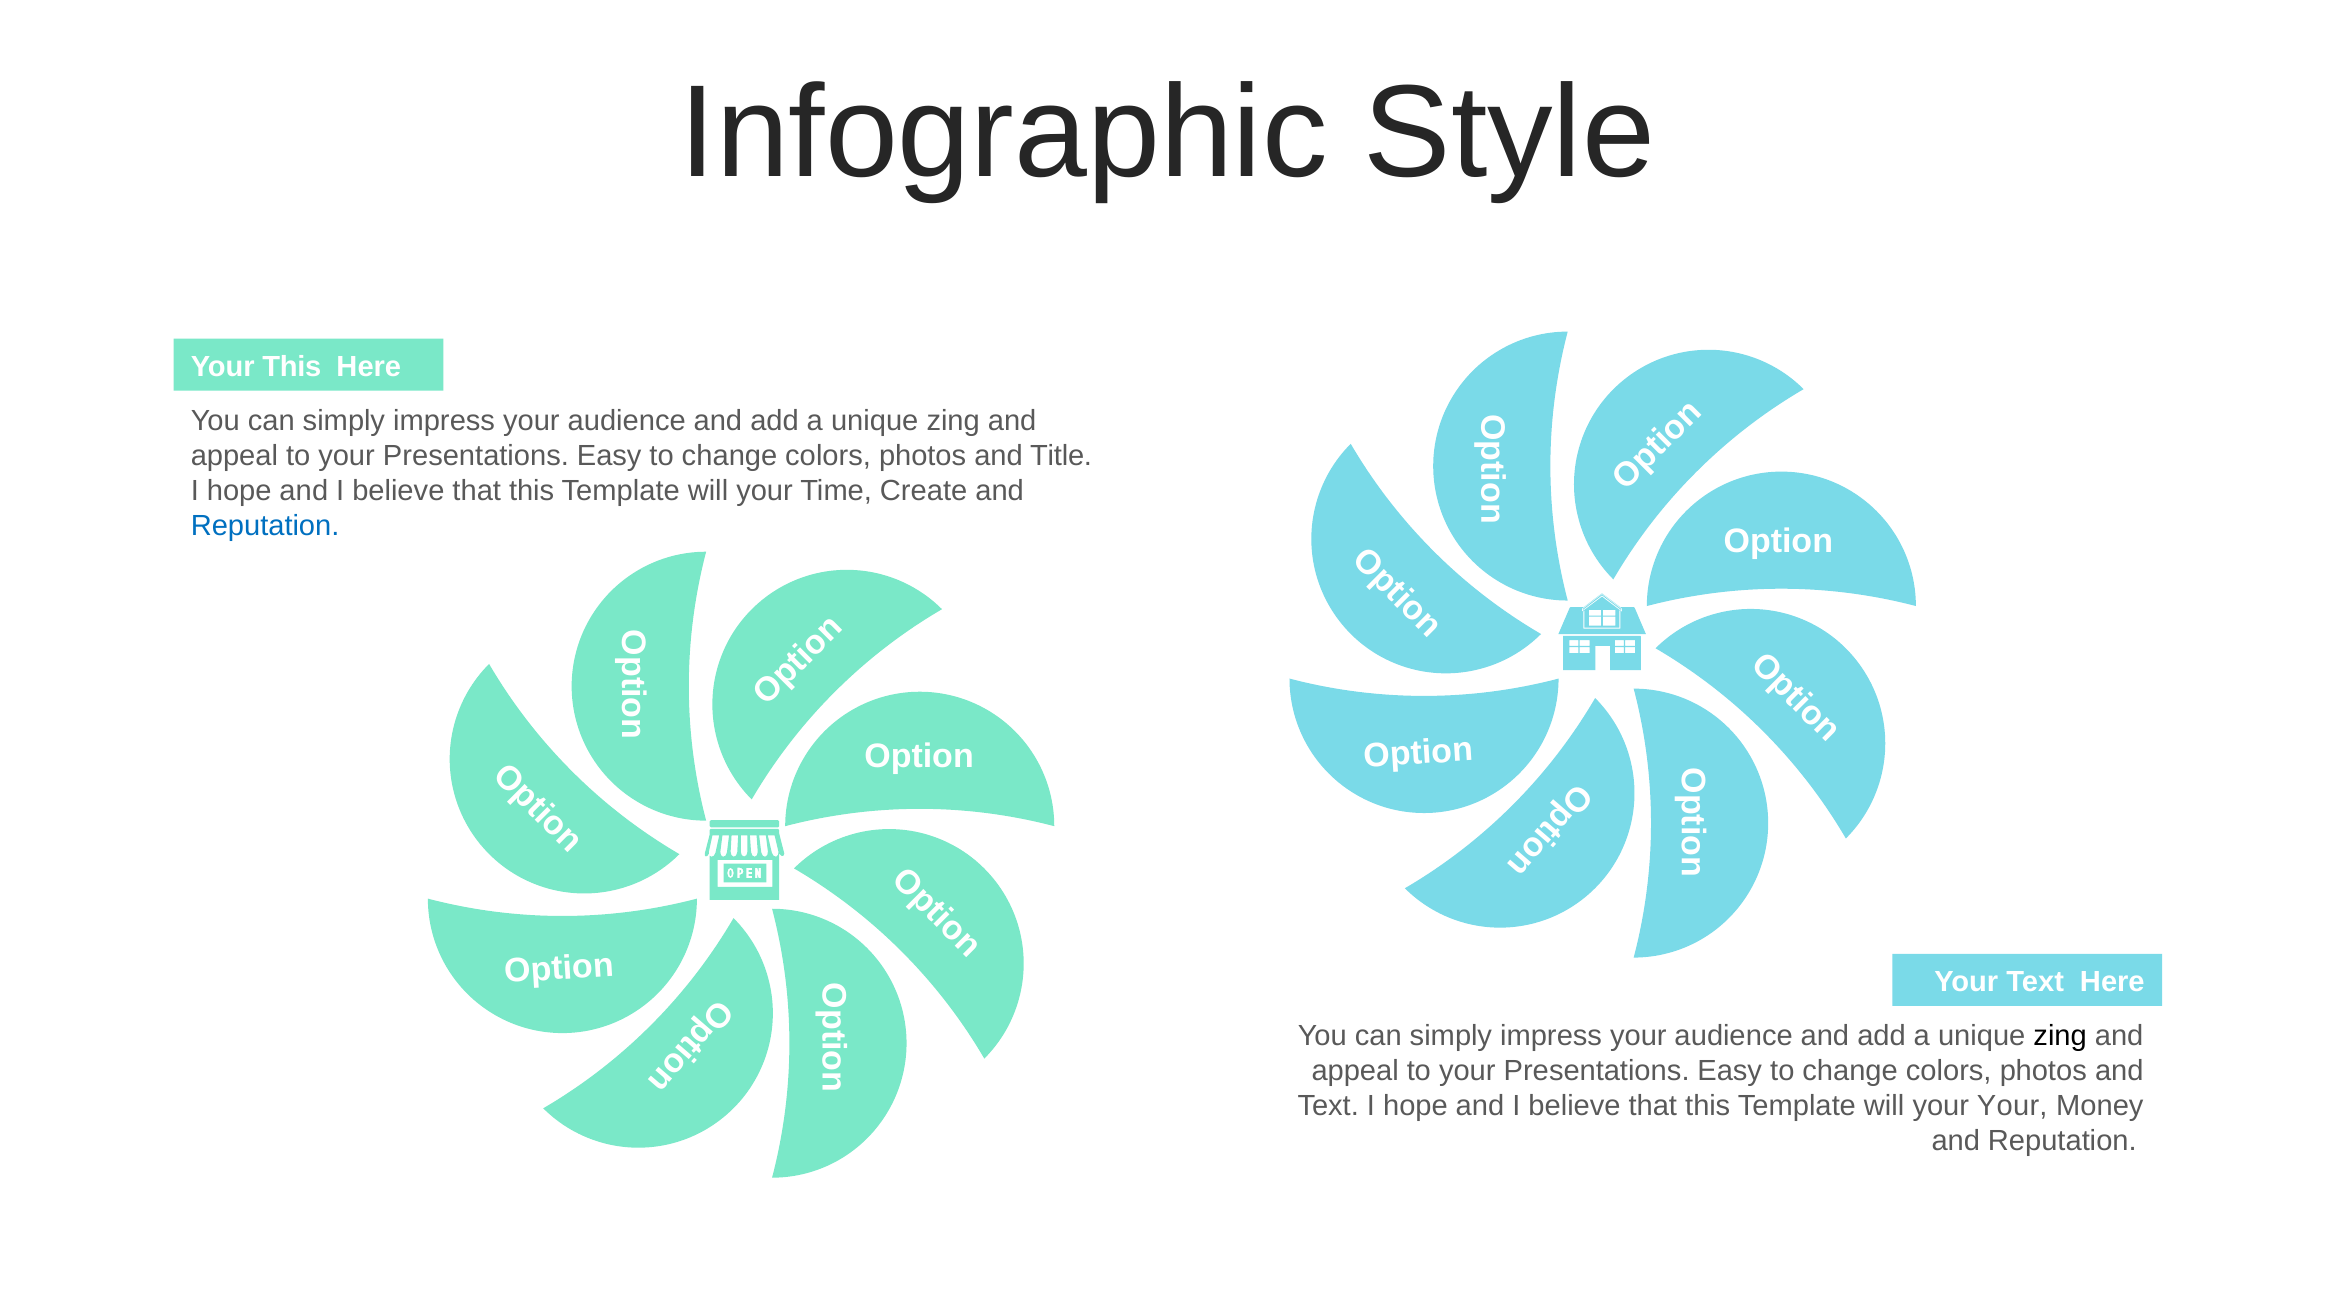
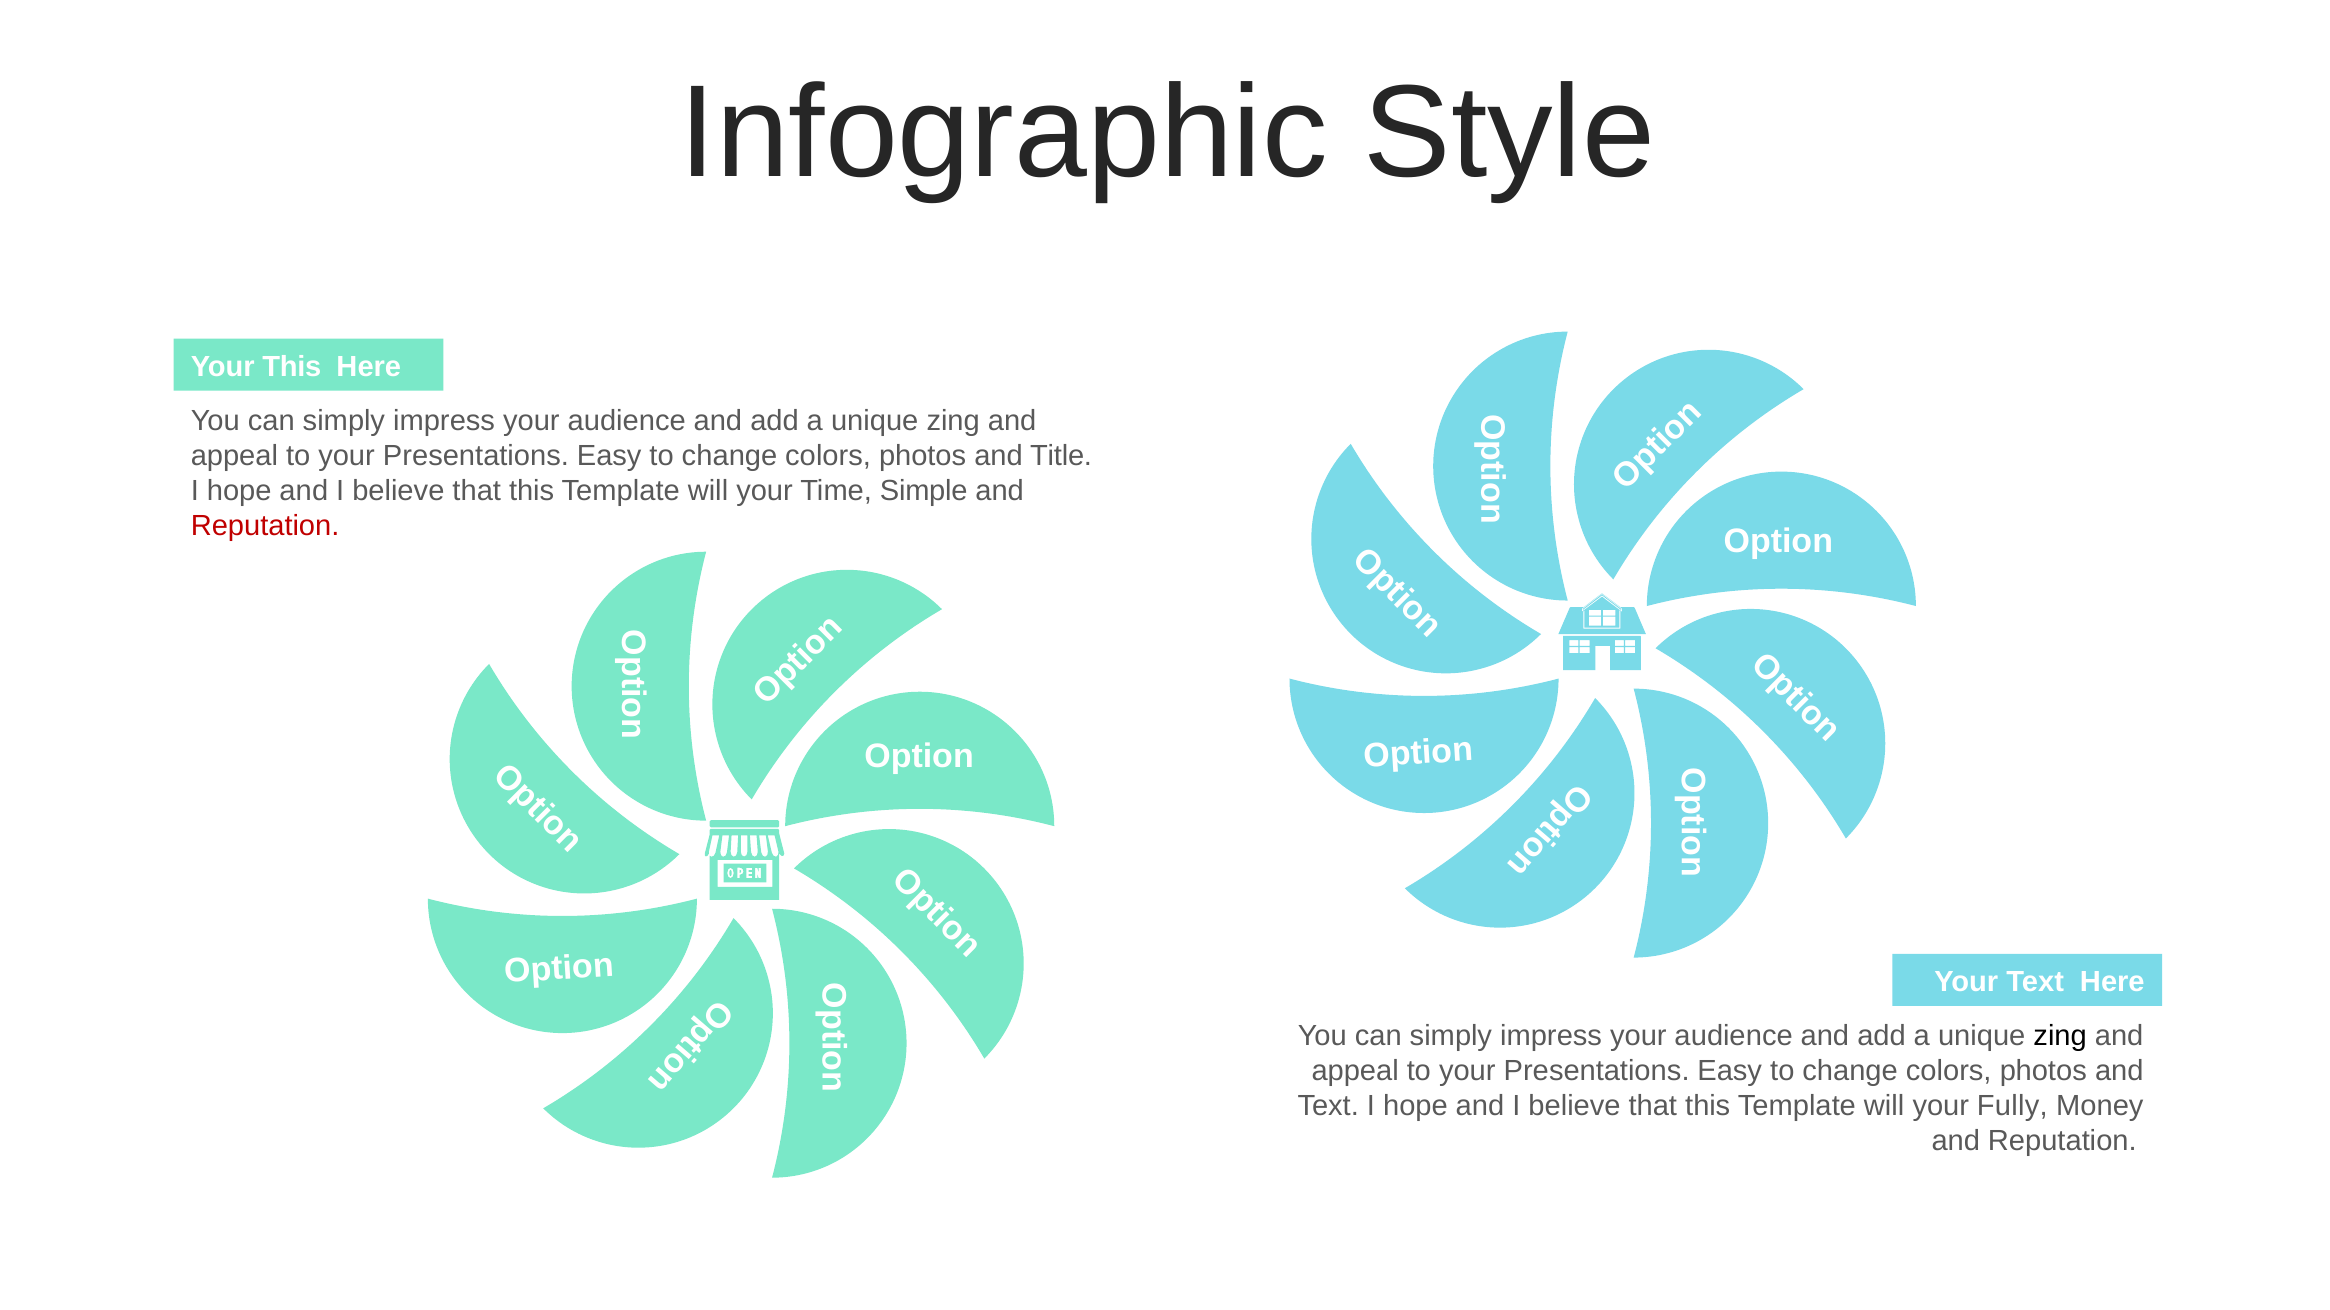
Create: Create -> Simple (924, 491)
Reputation colour: blue -> red (265, 526)
your Your: Your -> Fully (2012, 1106)
